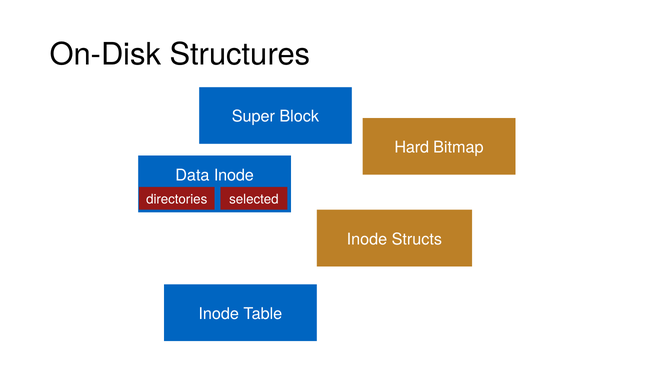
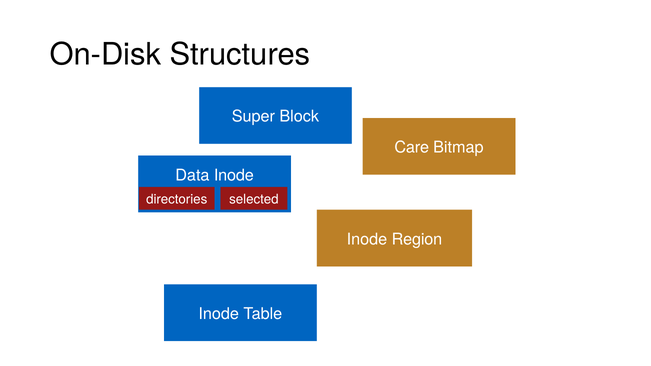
Hard: Hard -> Care (412, 148)
Structs: Structs -> Region (417, 239)
